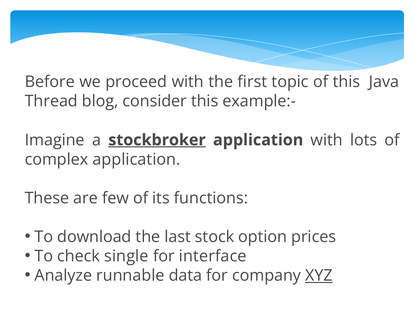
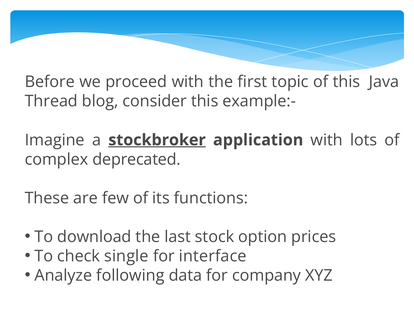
complex application: application -> deprecated (137, 159)
runnable: runnable -> following (130, 275)
XYZ underline: present -> none (319, 275)
